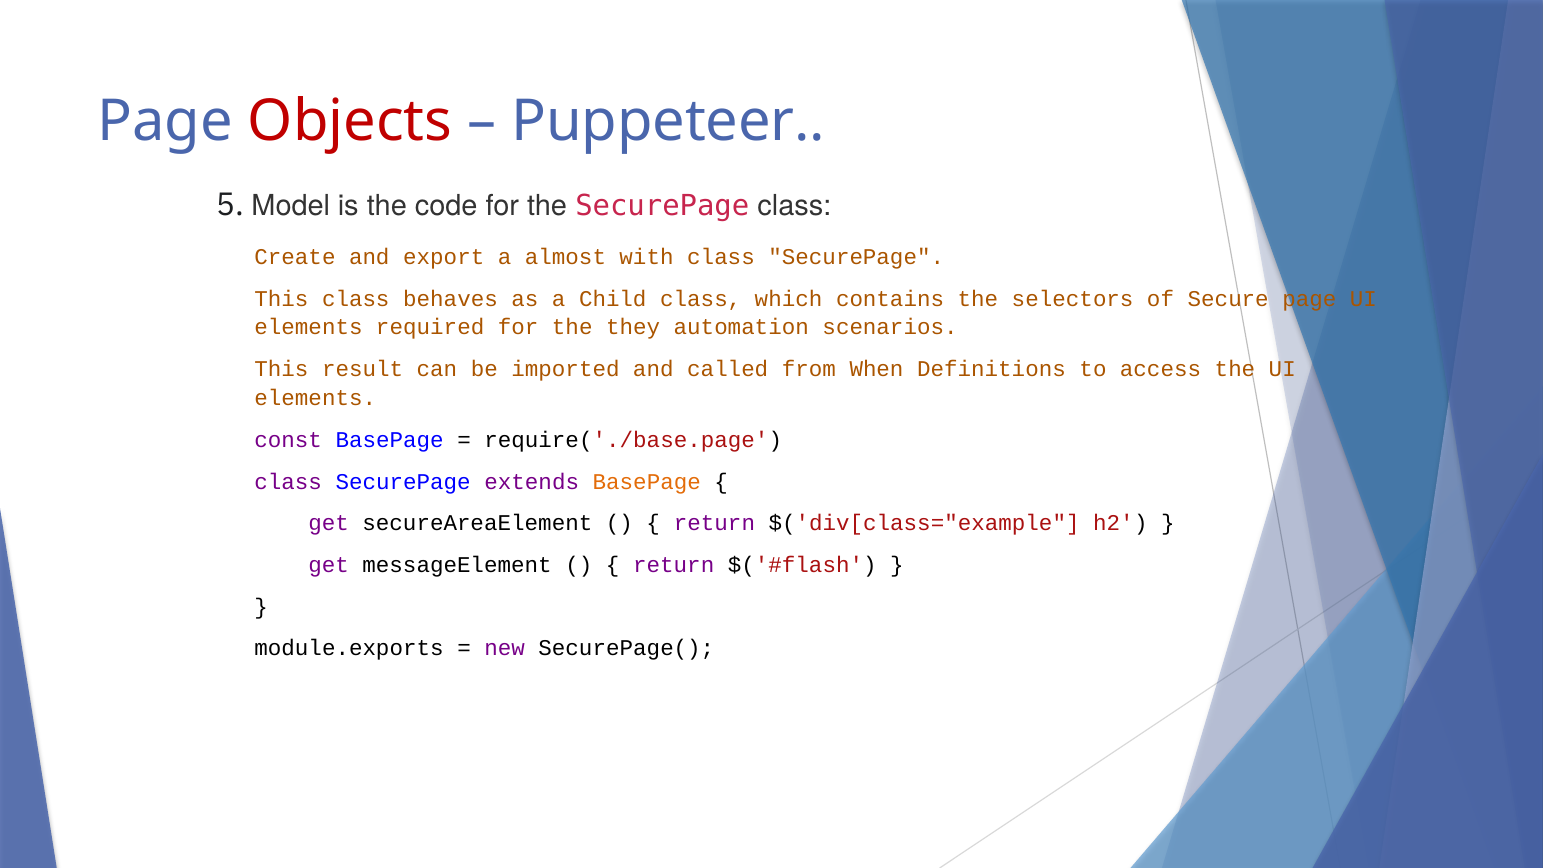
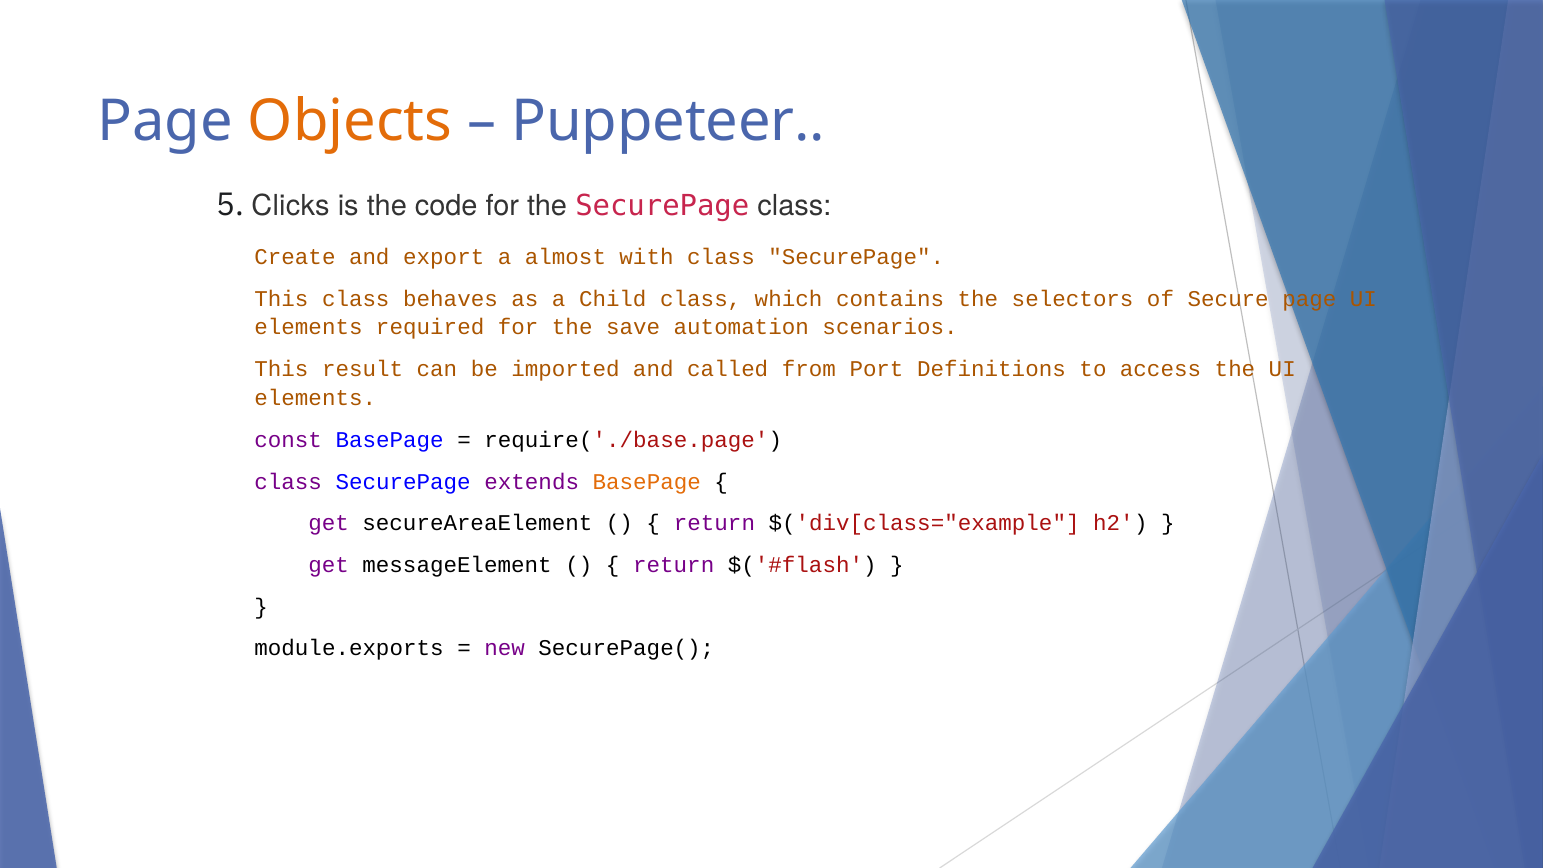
Objects colour: red -> orange (350, 122)
Model: Model -> Clicks (291, 206)
they: they -> save (633, 327)
When: When -> Port (877, 369)
